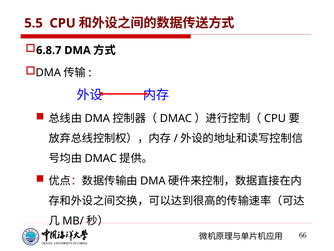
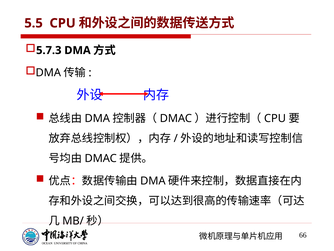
6.8.7: 6.8.7 -> 5.7.3 (49, 50)
